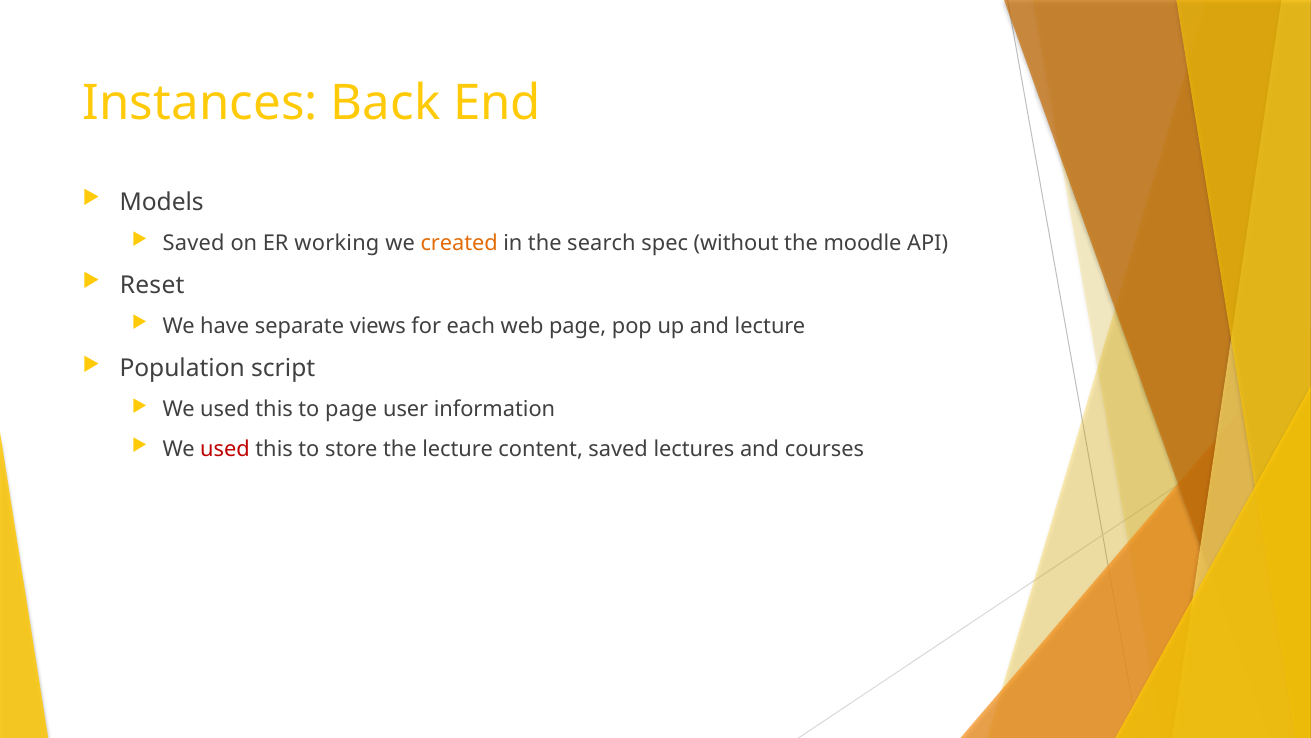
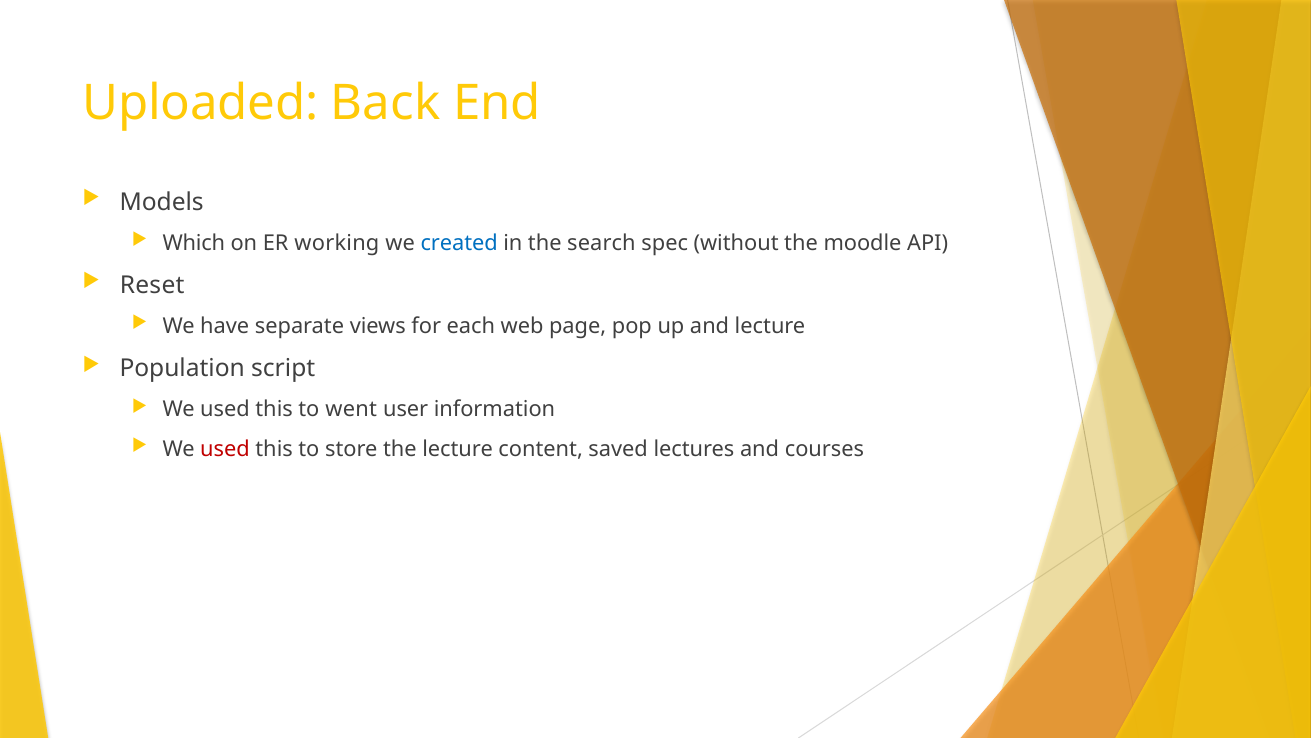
Instances: Instances -> Uploaded (201, 103)
Saved: Saved -> Which (194, 243)
created colour: orange -> blue (459, 243)
to page: page -> went (351, 409)
